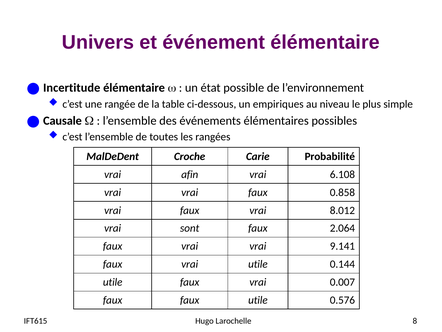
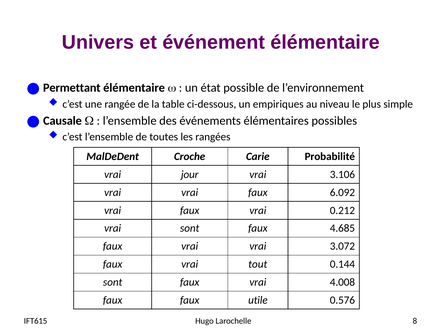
Incertitude: Incertitude -> Permettant (72, 88)
afin: afin -> jour (190, 174)
6.108: 6.108 -> 3.106 (342, 174)
0.858: 0.858 -> 6.092 (342, 192)
8.012: 8.012 -> 0.212 (342, 210)
2.064: 2.064 -> 4.685 (342, 228)
9.141: 9.141 -> 3.072 (342, 246)
vrai utile: utile -> tout (258, 264)
utile: utile -> sont (113, 282)
0.007: 0.007 -> 4.008 (342, 282)
